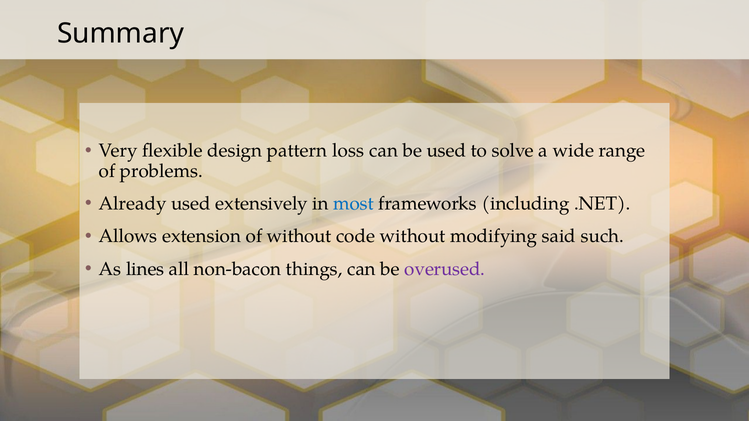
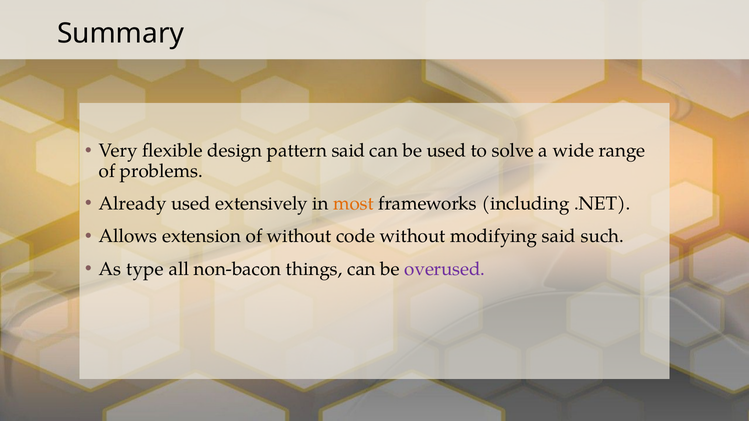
pattern loss: loss -> said (348, 151)
most colour: blue -> orange (354, 204)
lines: lines -> type (145, 269)
